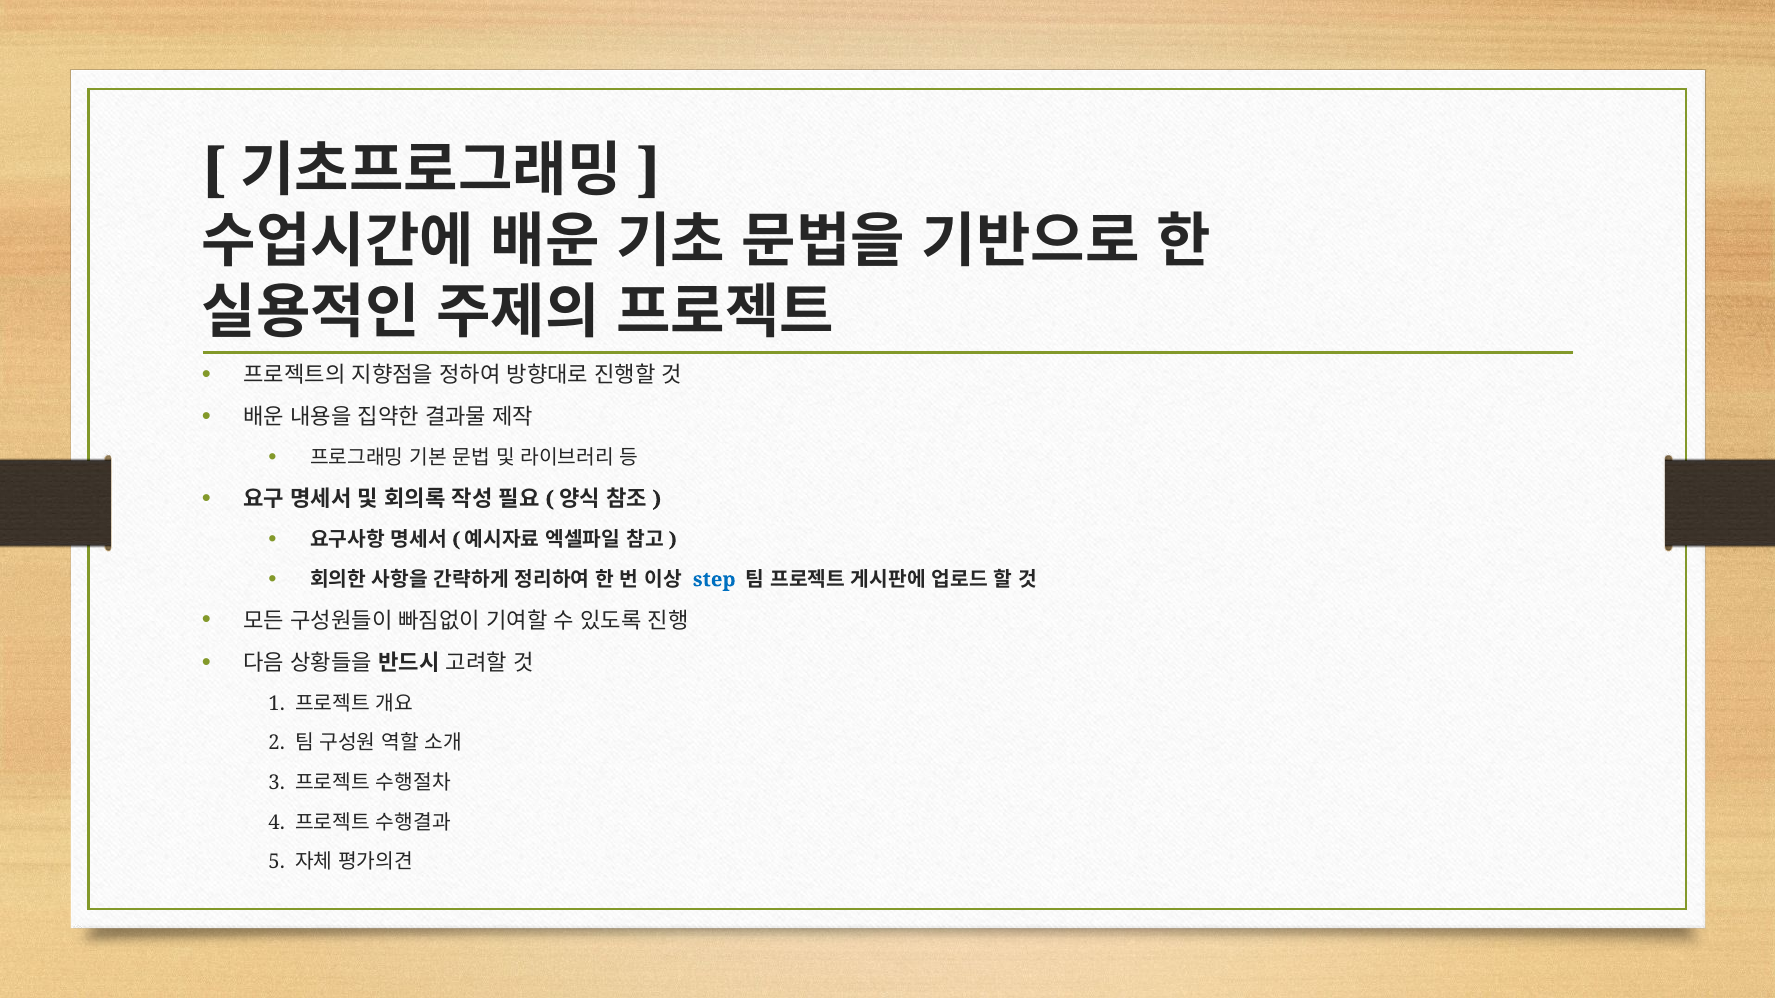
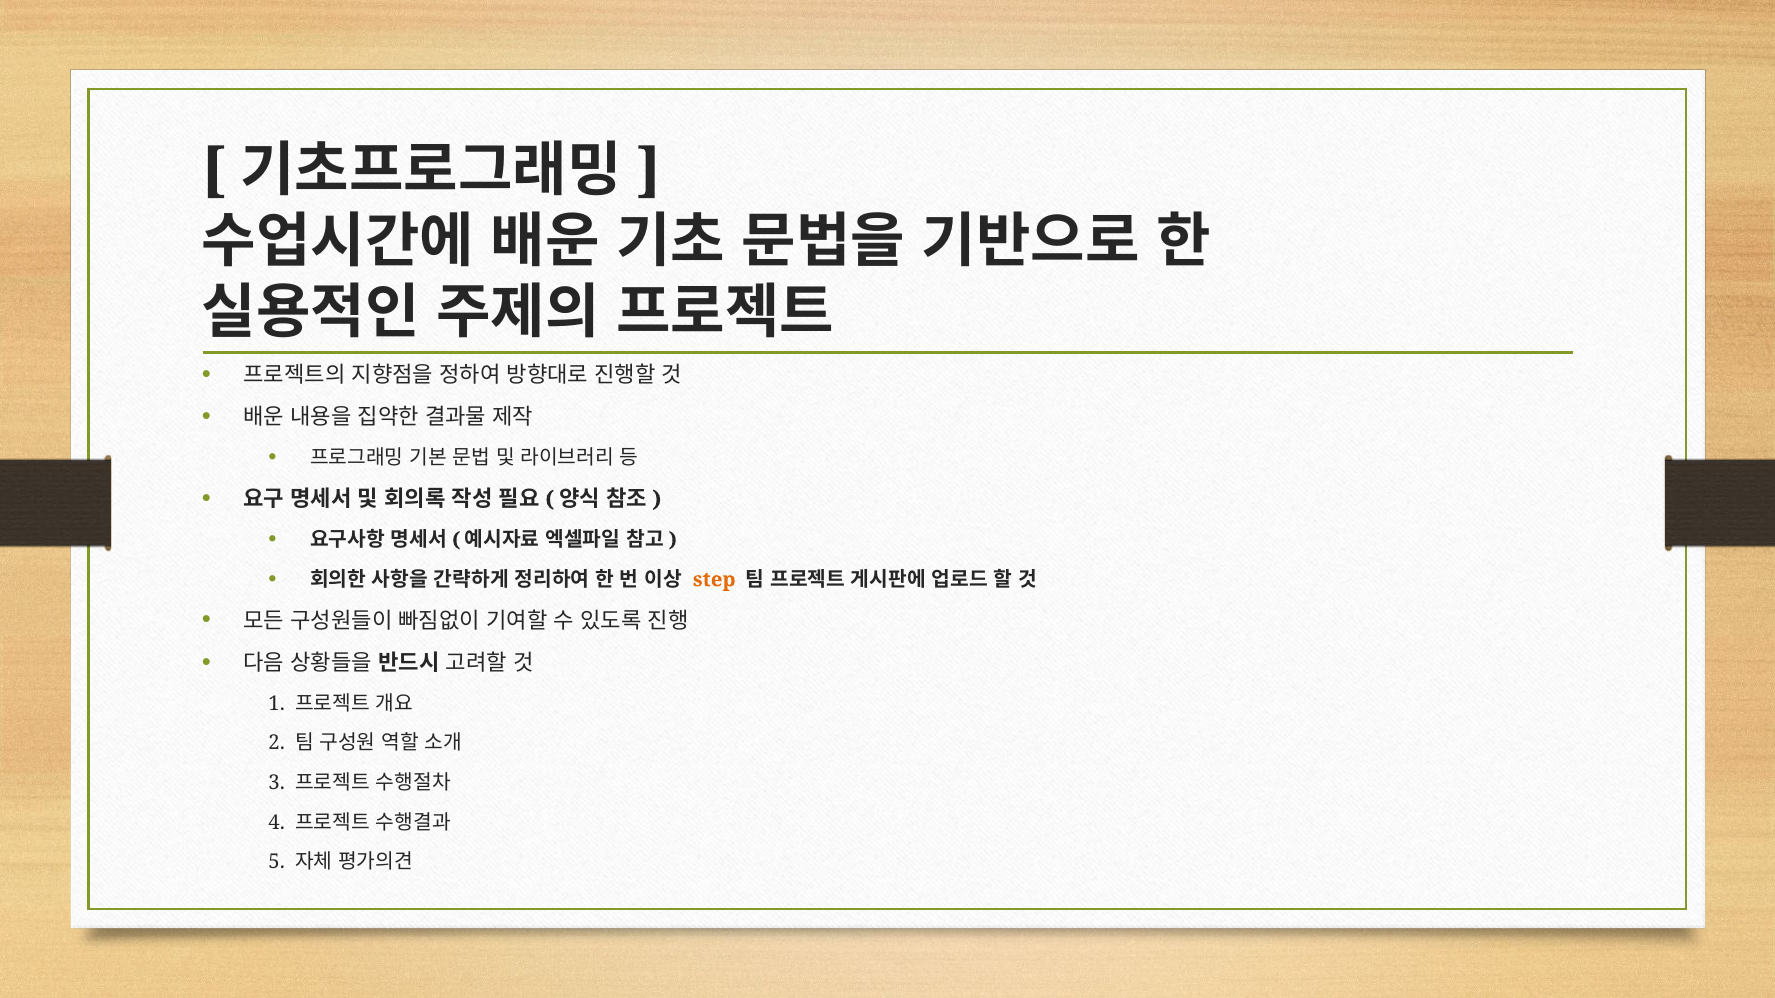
step colour: blue -> orange (714, 580)
